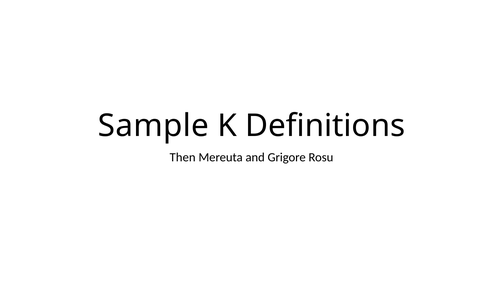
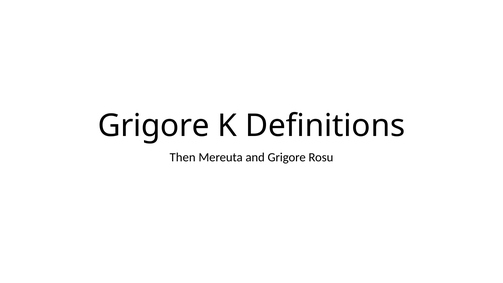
Sample: Sample -> Grigore (154, 126)
